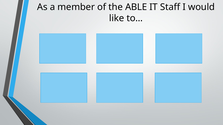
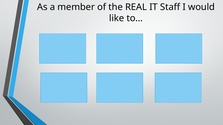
ABLE: ABLE -> REAL (136, 7)
